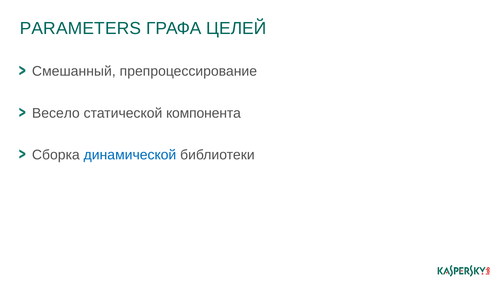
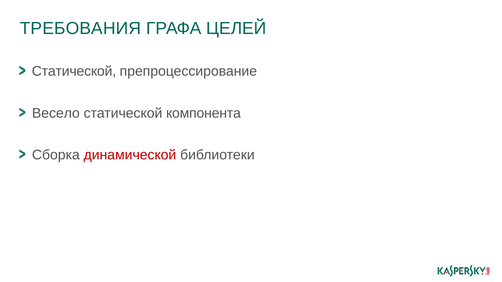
PARAMETERS: PARAMETERS -> ТРЕБОВАНИЯ (80, 29)
Смешанный: Смешанный -> Статической (74, 71)
динамической colour: blue -> red (130, 155)
